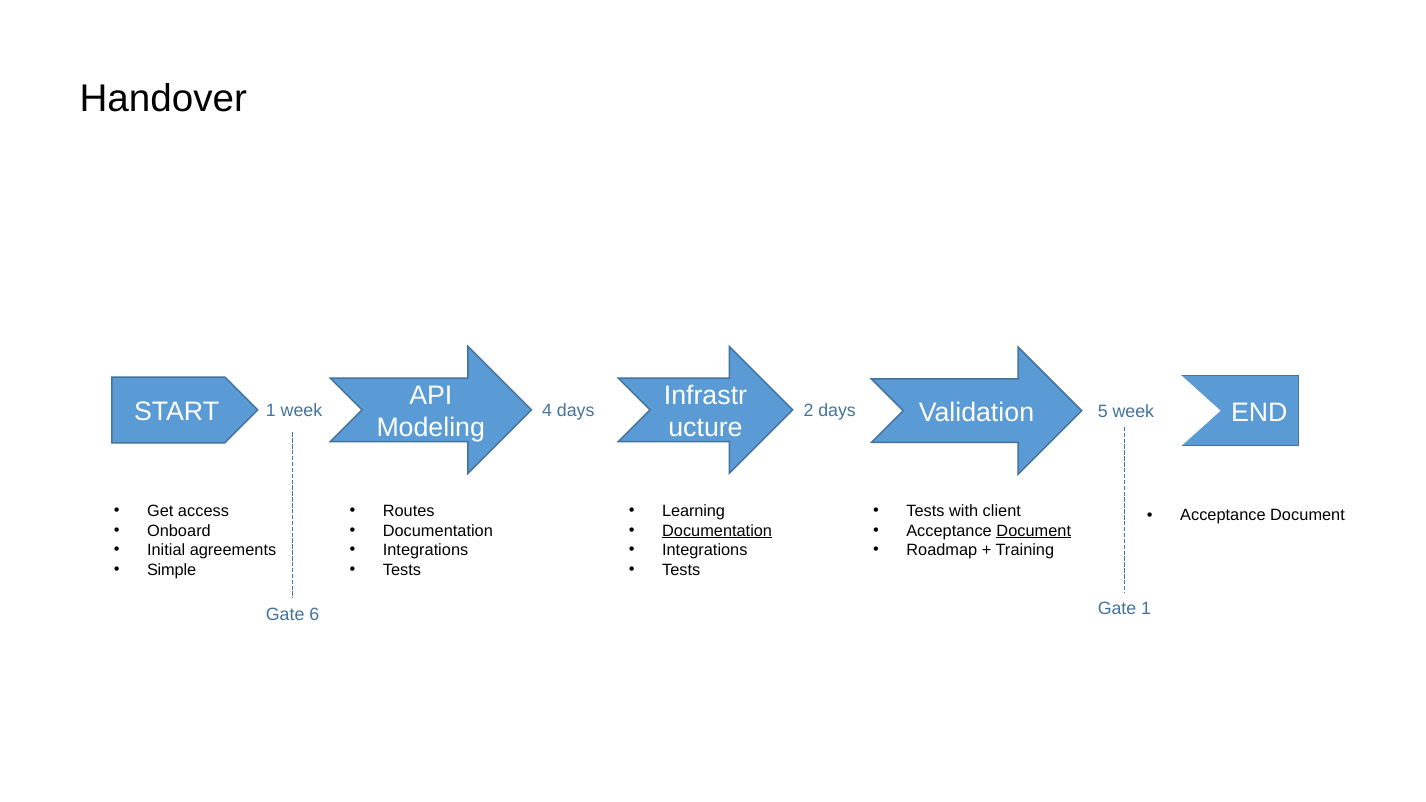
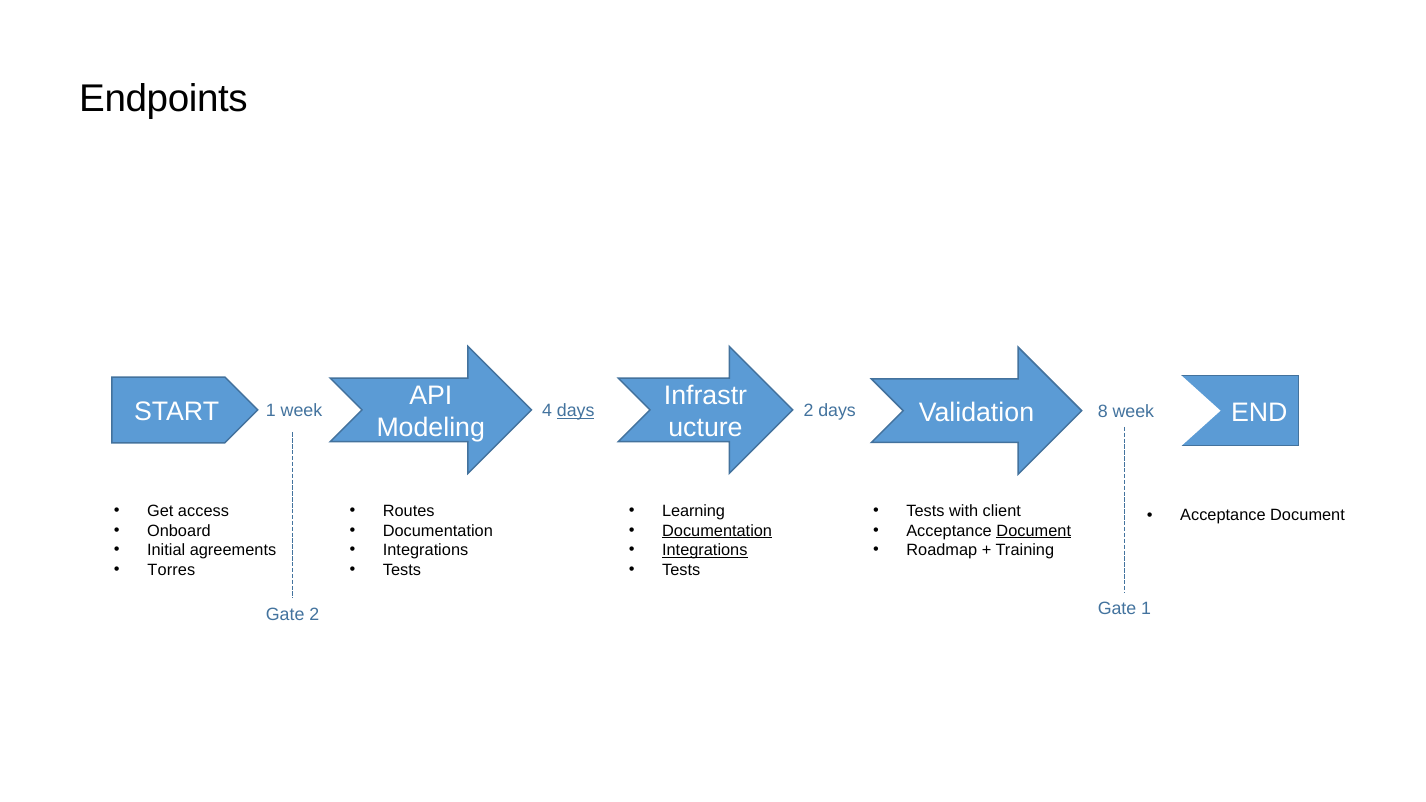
Handover: Handover -> Endpoints (163, 99)
days underline: none -> present (576, 411)
5: 5 -> 8 (1103, 412)
Integrations underline: none -> present (705, 550)
Simple: Simple -> Torres (171, 570)
Gate 6: 6 -> 2 (314, 615)
